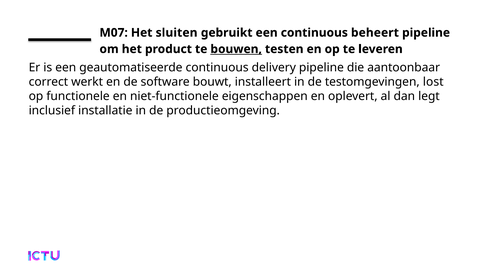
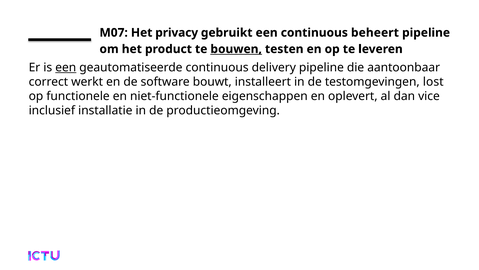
sluiten: sluiten -> privacy (177, 33)
een underline: none -> present (66, 67)
legt: legt -> vice (429, 96)
